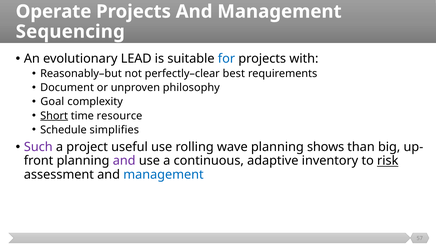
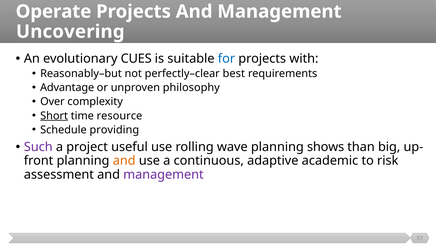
Sequencing: Sequencing -> Uncovering (70, 32)
LEAD: LEAD -> CUES (136, 59)
Document: Document -> Advantage (67, 88)
Goal: Goal -> Over (52, 102)
simplifies: simplifies -> providing (114, 130)
and colour: purple -> orange (124, 161)
inventory: inventory -> academic (330, 161)
risk underline: present -> none (388, 161)
management colour: blue -> purple (163, 175)
